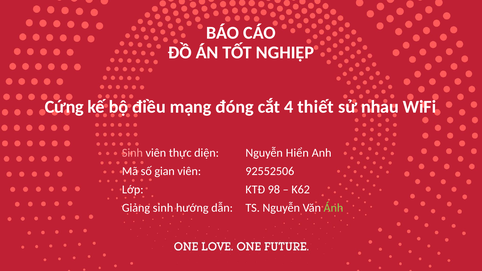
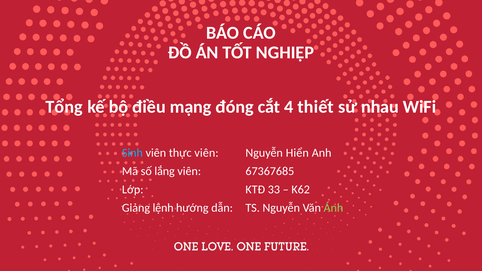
Cứng: Cứng -> Tổng (64, 107)
Sinh colour: pink -> light blue (132, 153)
thực diện: diện -> viên (207, 153)
gian: gian -> lắng (165, 171)
92552506: 92552506 -> 67367685 (270, 171)
98: 98 -> 33 (274, 190)
Giảng sinh: sinh -> lệnh (163, 208)
